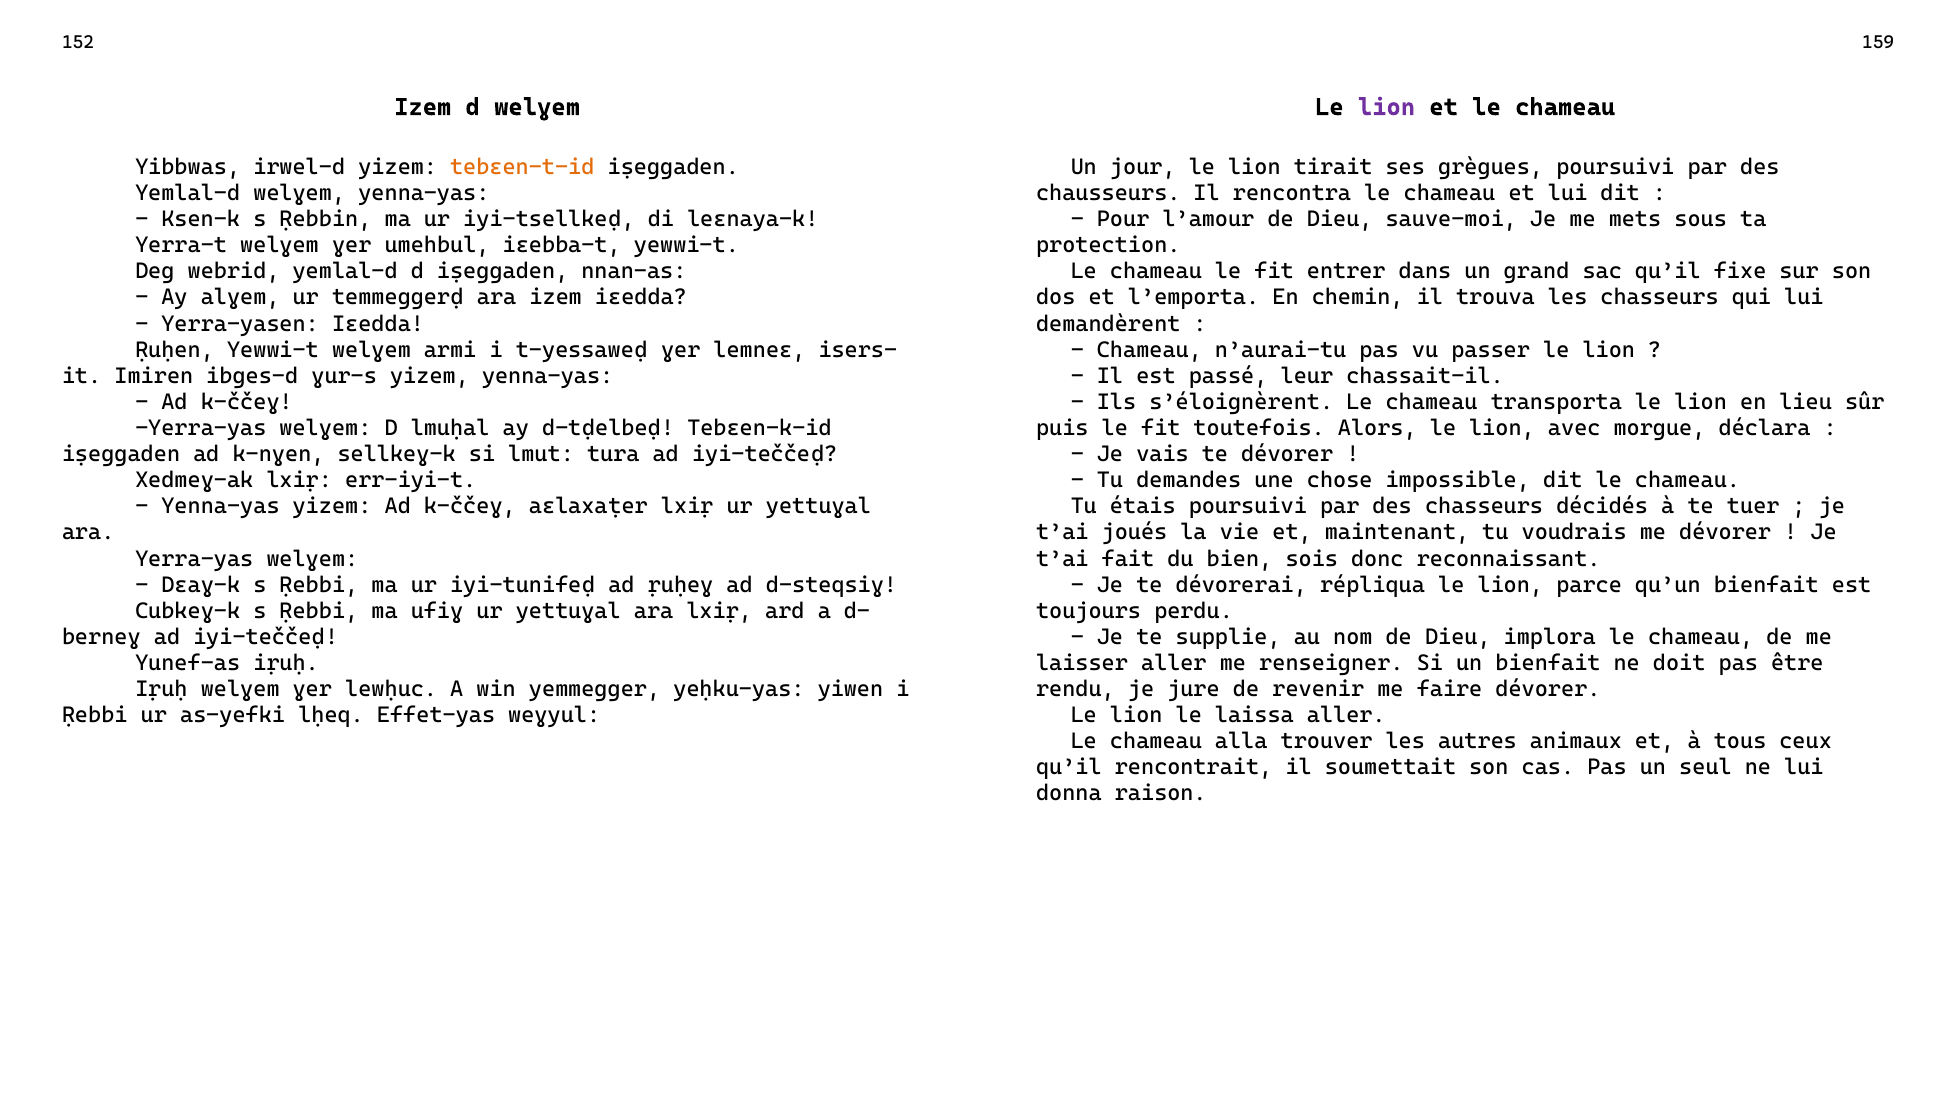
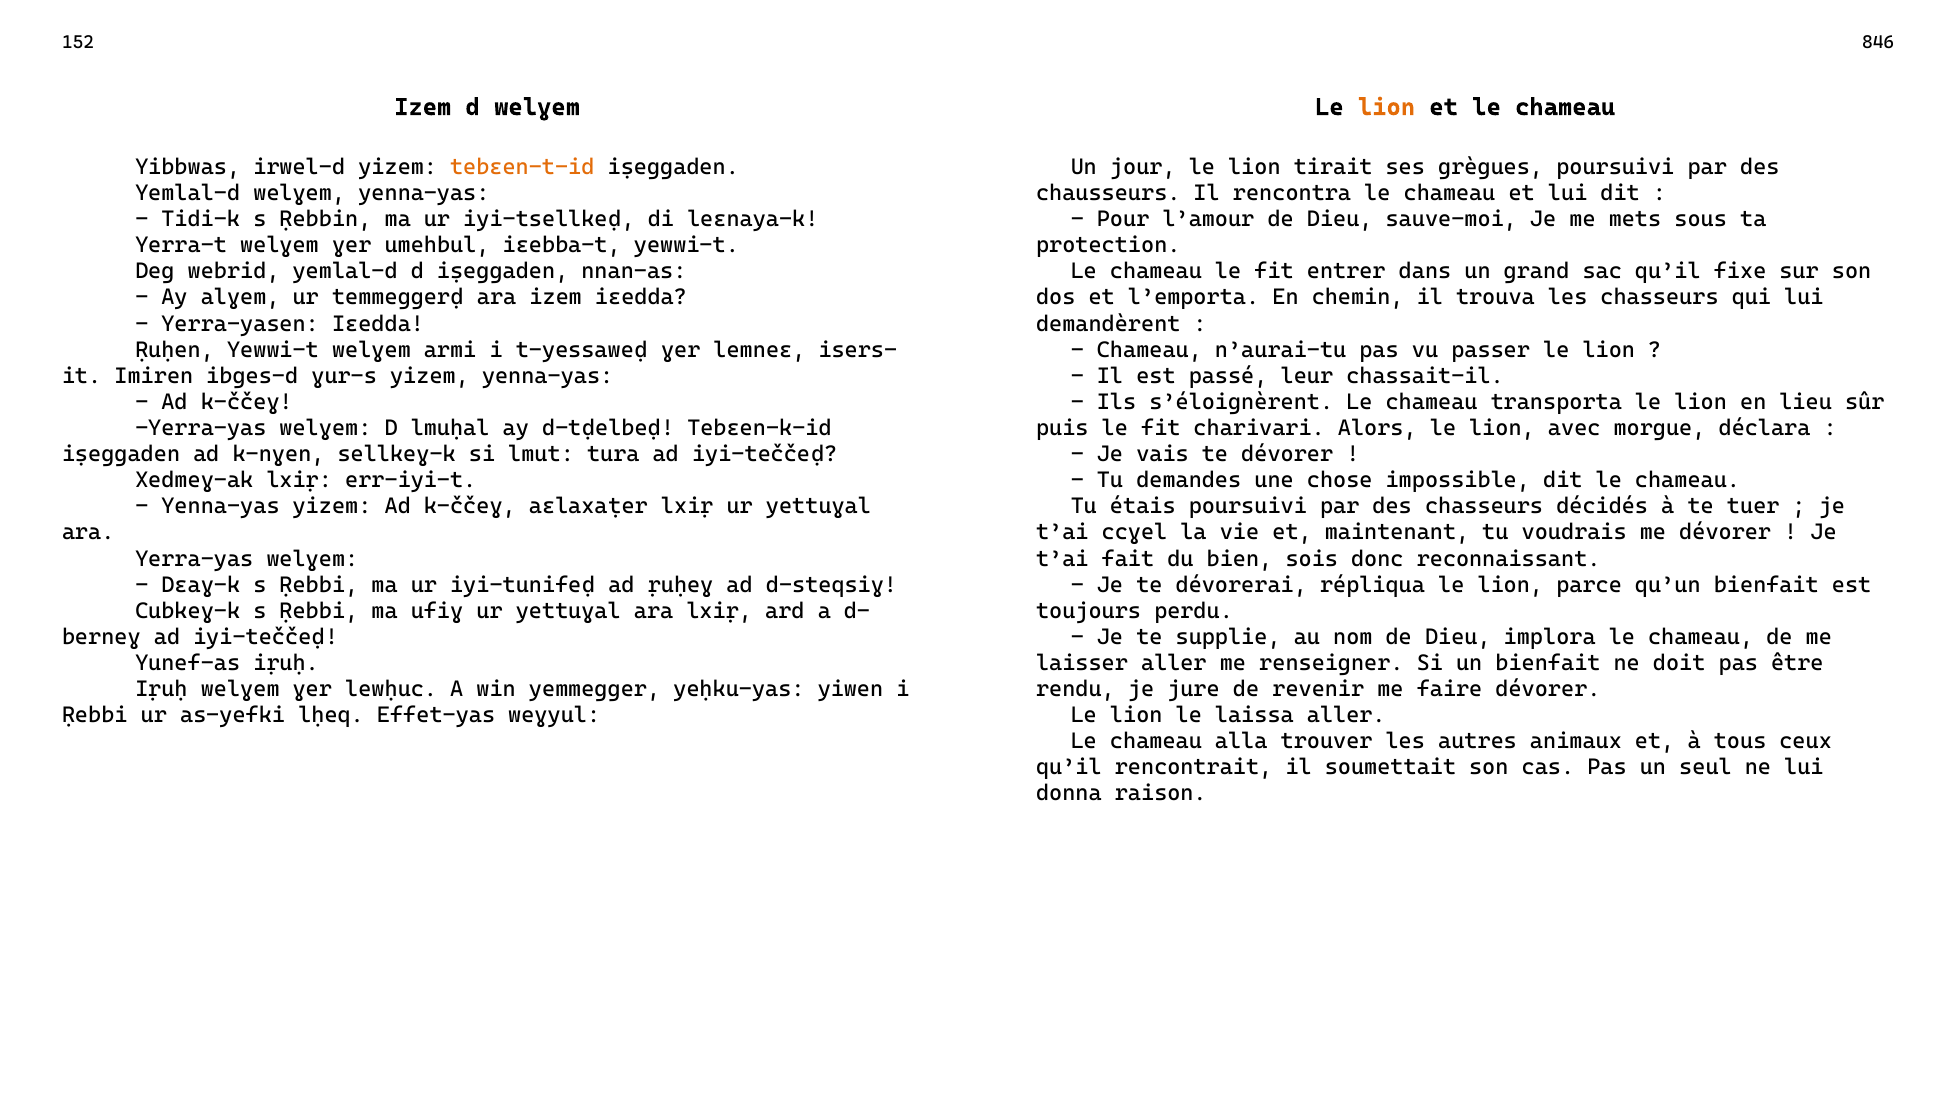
159: 159 -> 846 (1878, 42)
lion colour: purple -> orange (1386, 107)
Ksen-k: Ksen-k -> Tidi-k (201, 219)
toutefois: toutefois -> charivari (1259, 428)
joués: joués -> ccɣel (1134, 532)
